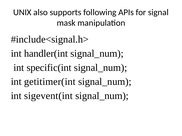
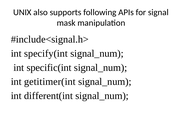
handler(int: handler(int -> specify(int (46, 54)
sigevent(int: sigevent(int -> different(int (48, 96)
